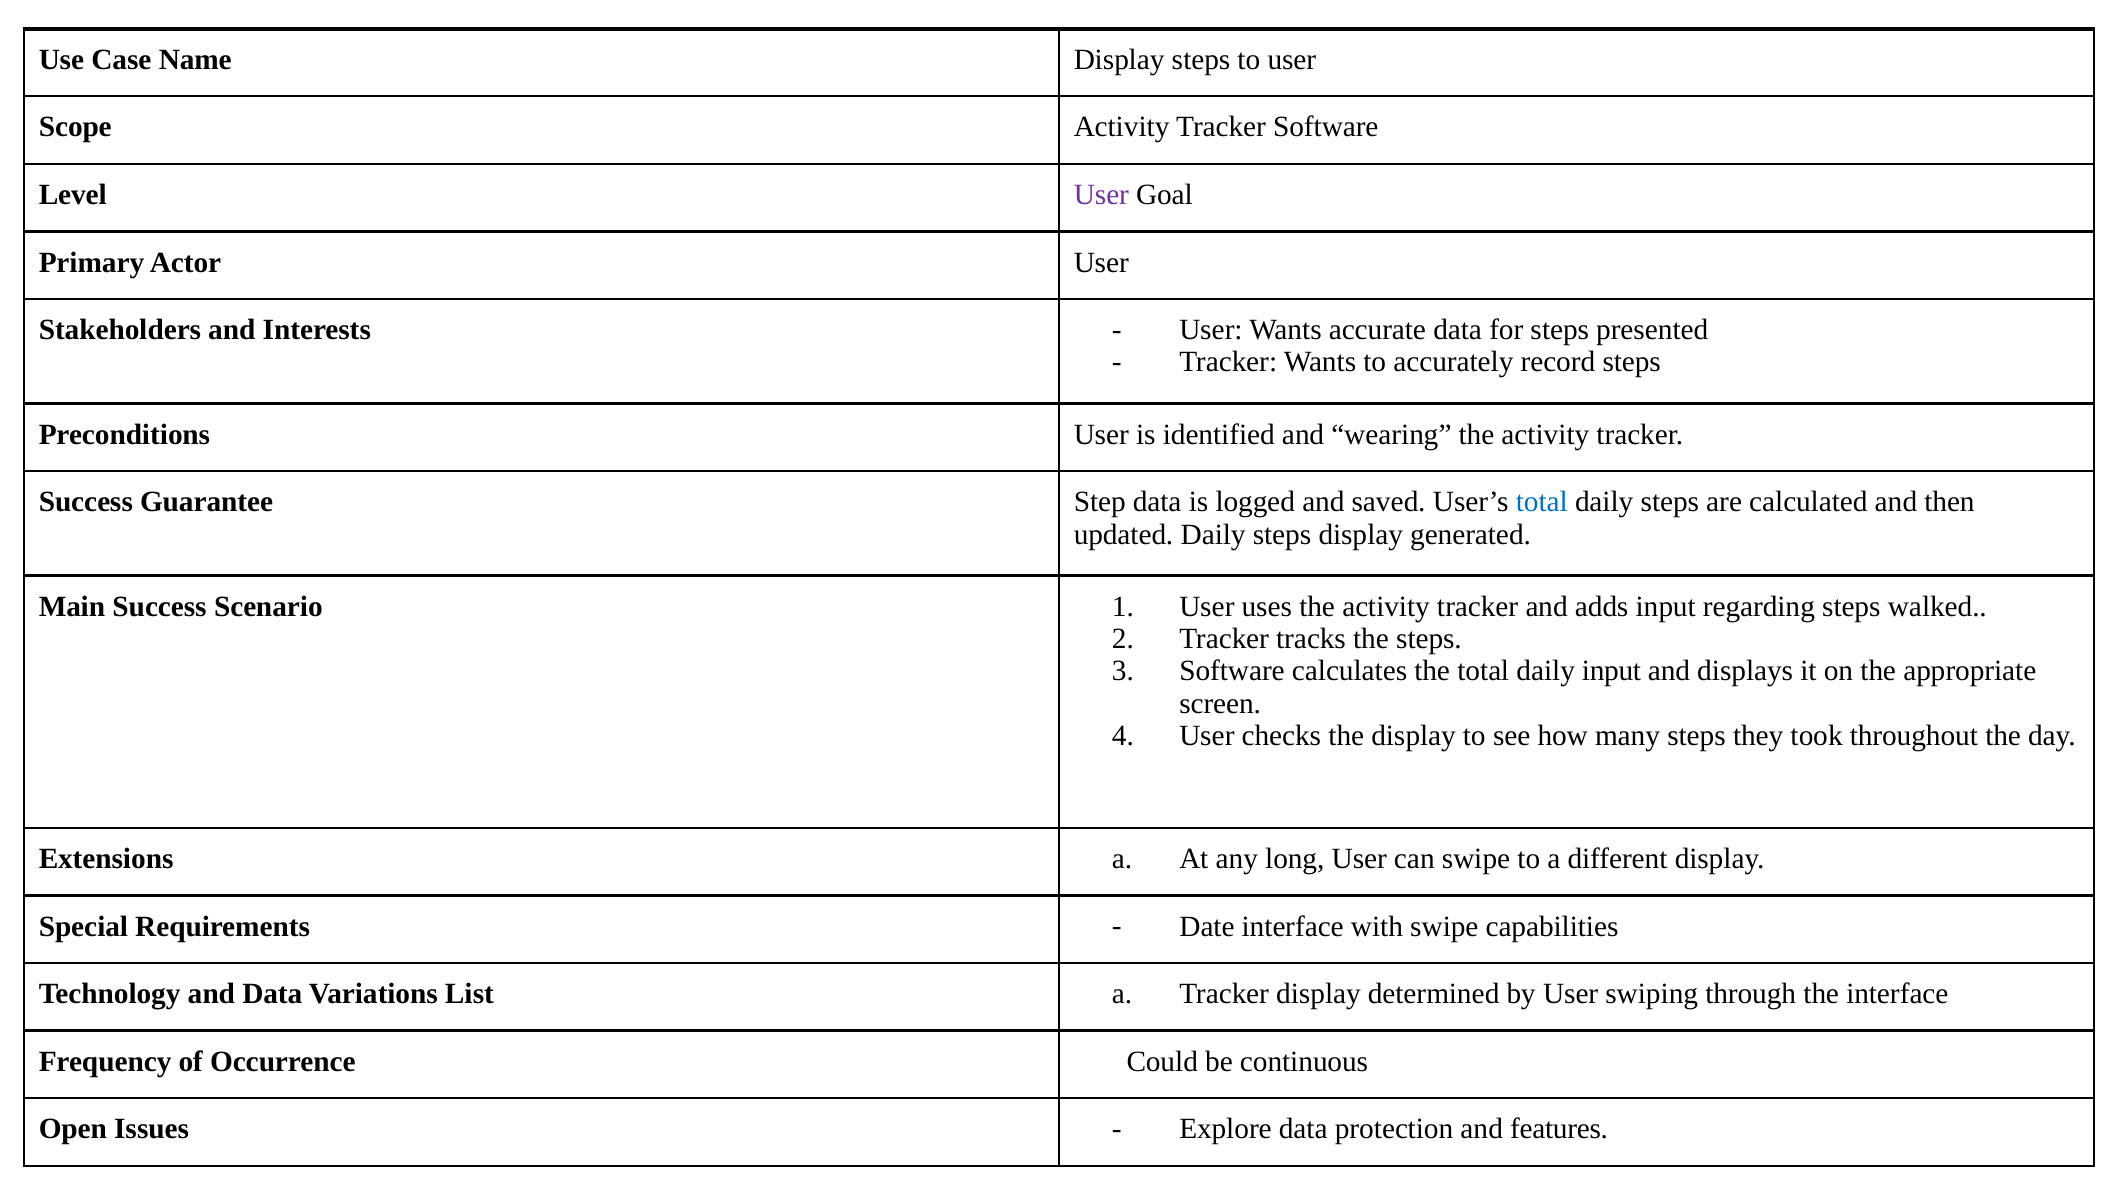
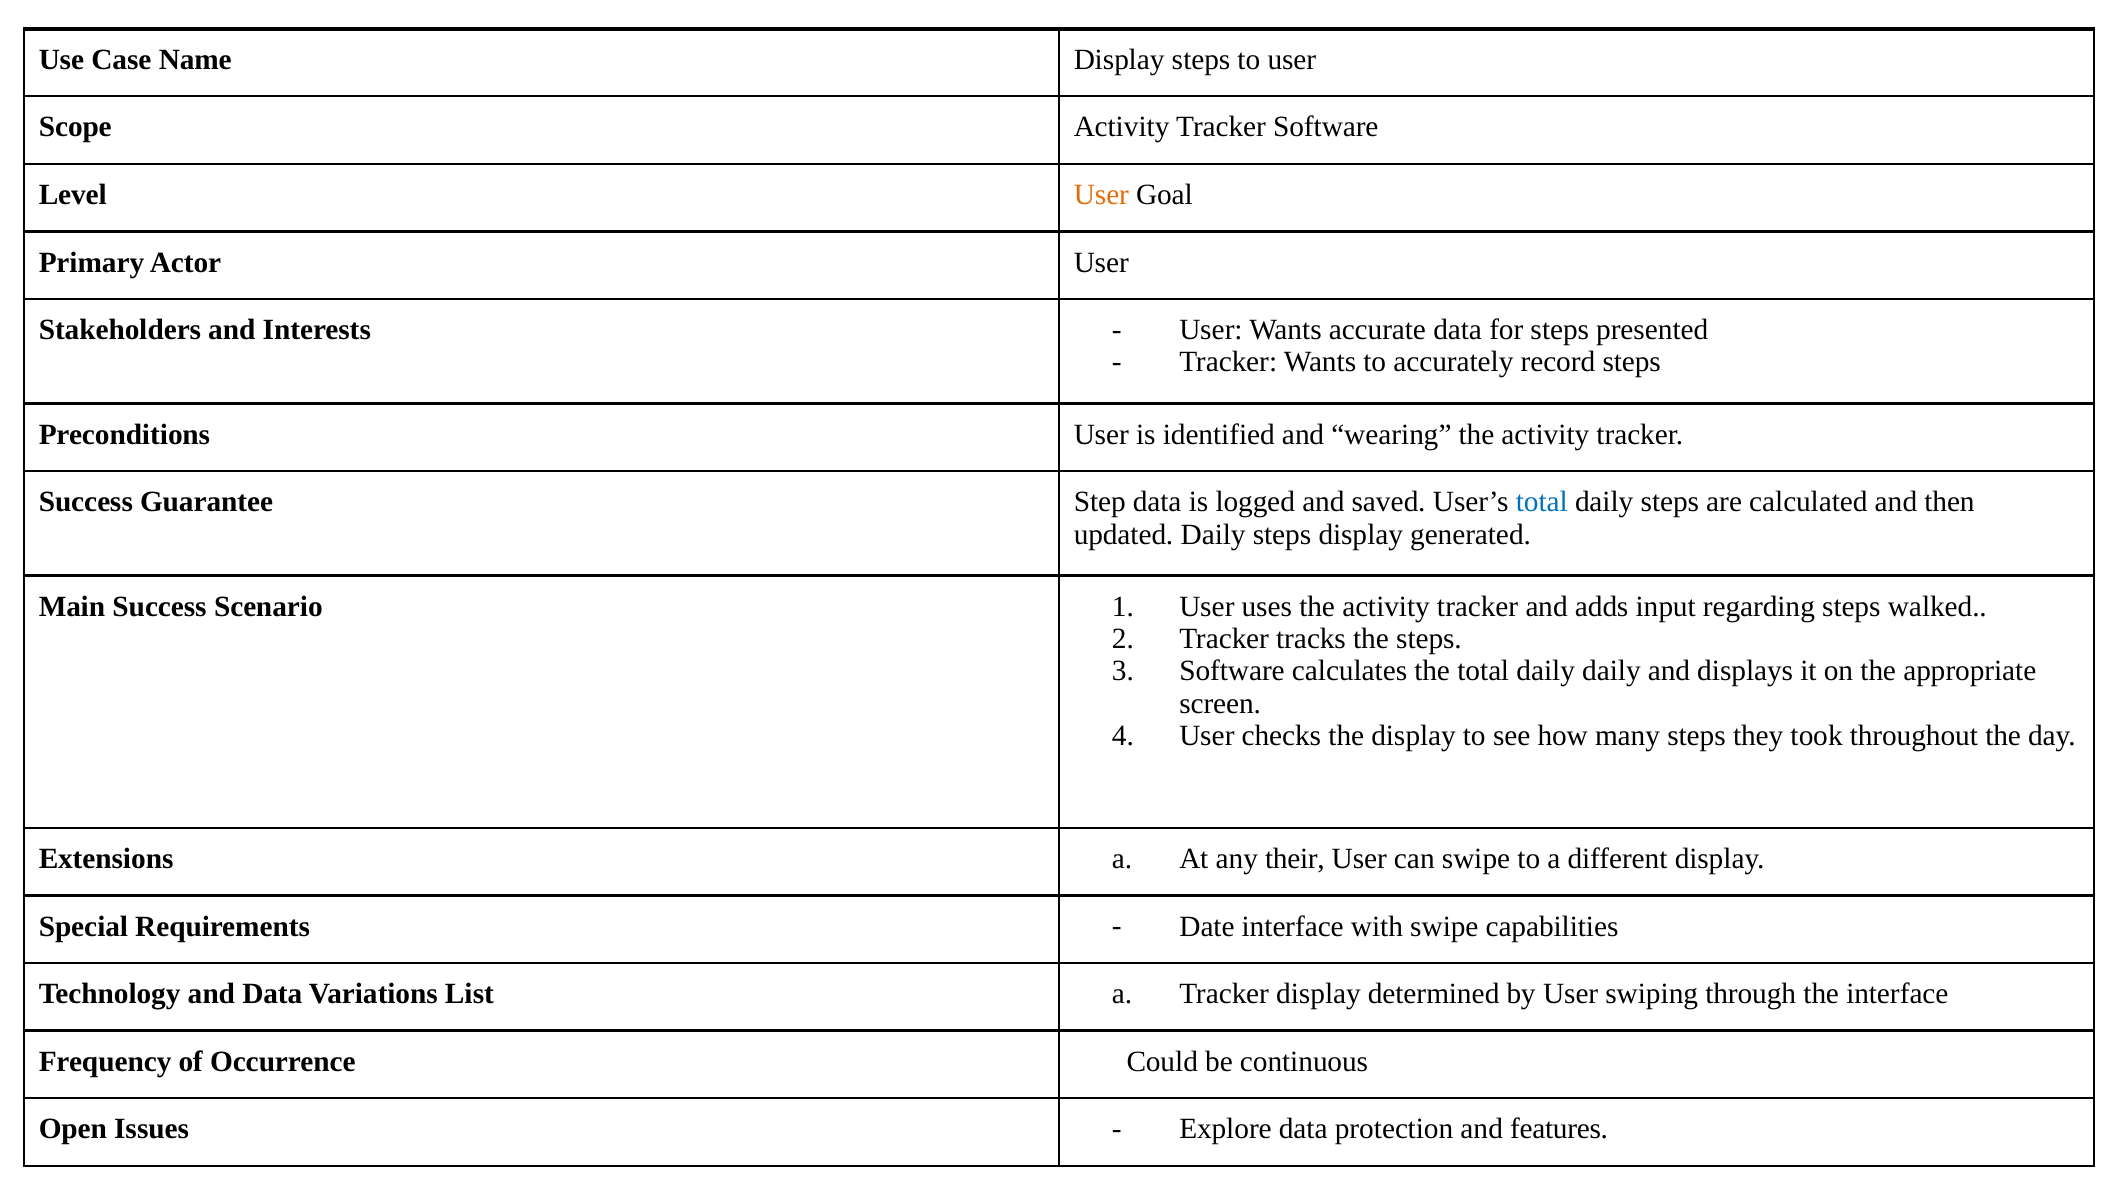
User colour: purple -> orange (1101, 195)
daily input: input -> daily (1611, 671)
long: long -> their (1295, 859)
